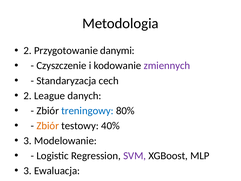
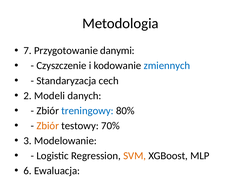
2: 2 -> 7 (28, 51)
zmiennych colour: purple -> blue (167, 66)
League: League -> Modeli (50, 96)
40%: 40% -> 70% (110, 126)
SVM colour: purple -> orange (135, 156)
3: 3 -> 6 (28, 171)
